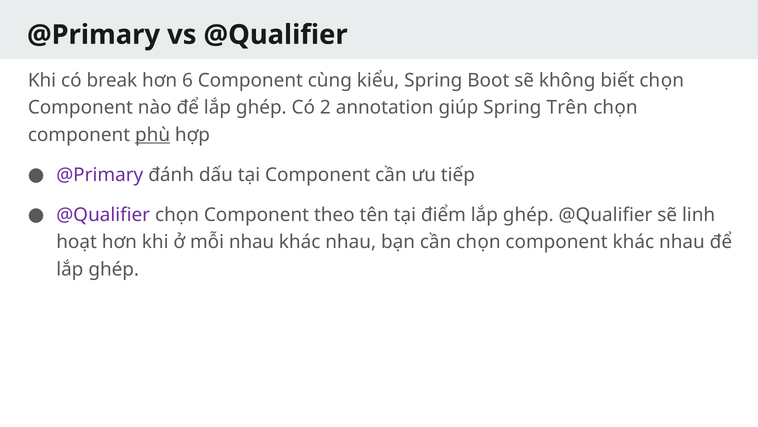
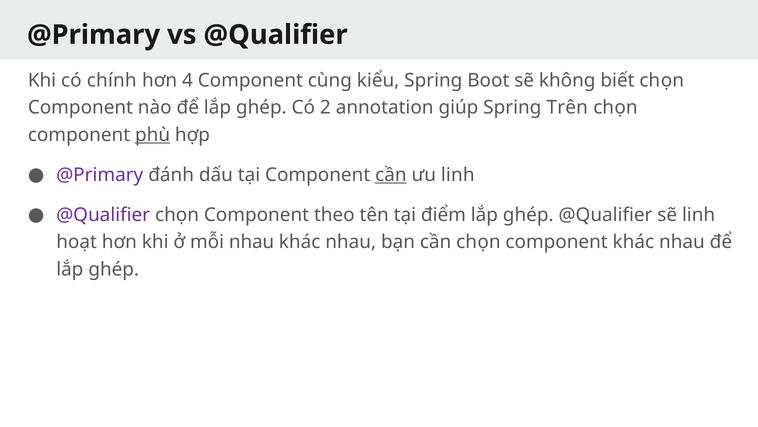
break: break -> chính (112, 80)
6: 6 -> 4 (187, 80)
cần underline: none -> present (391, 175)
ưu tiếp: tiếp -> linh (458, 175)
